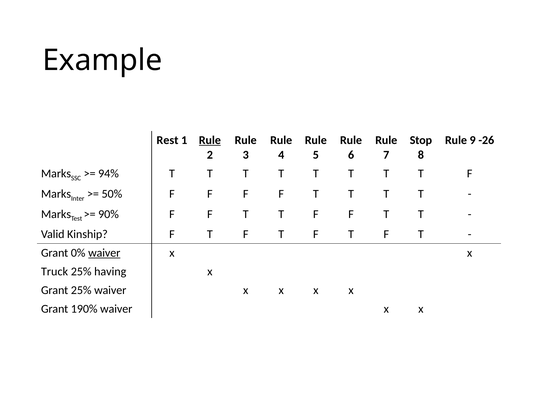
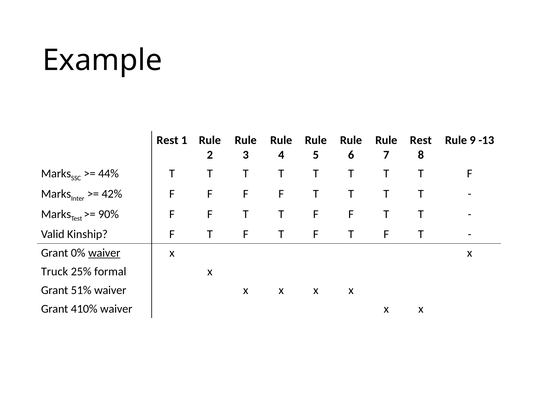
Rule underline: present -> none (210, 140)
Stop: Stop -> Rest (421, 140)
-26: -26 -> -13 (486, 140)
94%: 94% -> 44% (108, 174)
50%: 50% -> 42% (112, 194)
having: having -> formal (110, 272)
Grant 25%: 25% -> 51% (81, 291)
190%: 190% -> 410% (84, 309)
